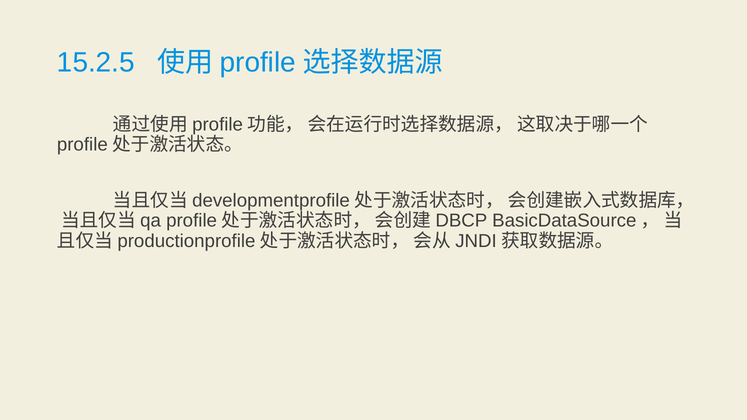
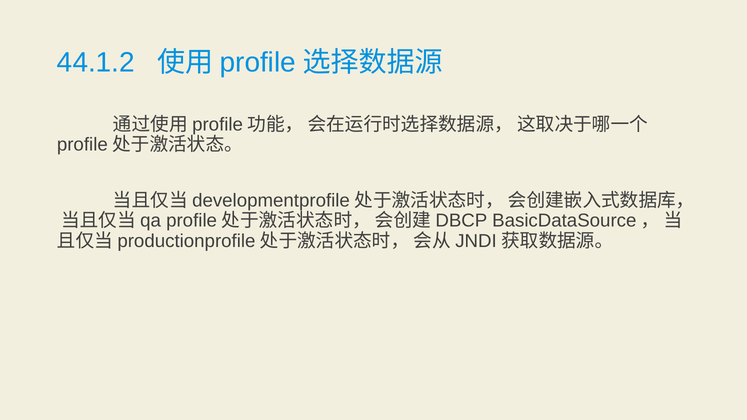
15.2.5: 15.2.5 -> 44.1.2 (96, 63)
